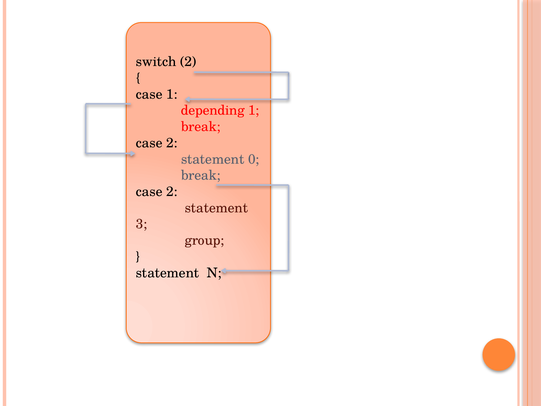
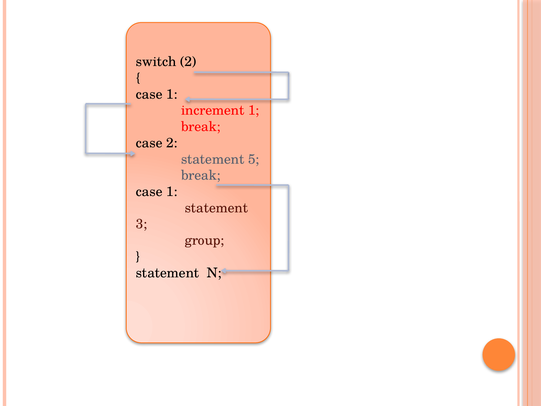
depending: depending -> increment (213, 110)
0: 0 -> 5 (254, 159)
2: 2 -> 1 (172, 192)
